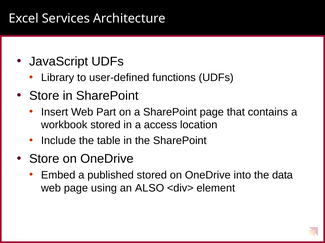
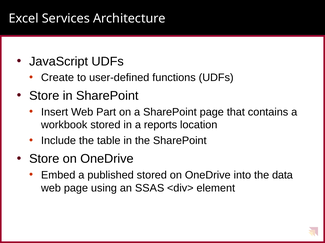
Library: Library -> Create (58, 78)
access: access -> reports (161, 125)
ALSO: ALSO -> SSAS (150, 189)
